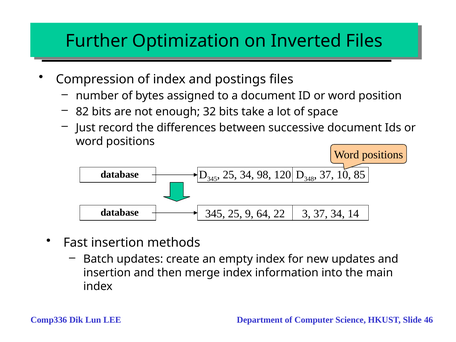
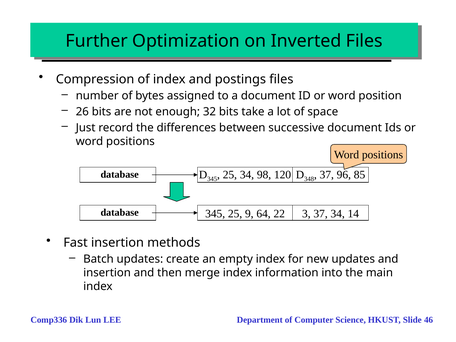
82: 82 -> 26 (82, 112)
10: 10 -> 96 (344, 175)
